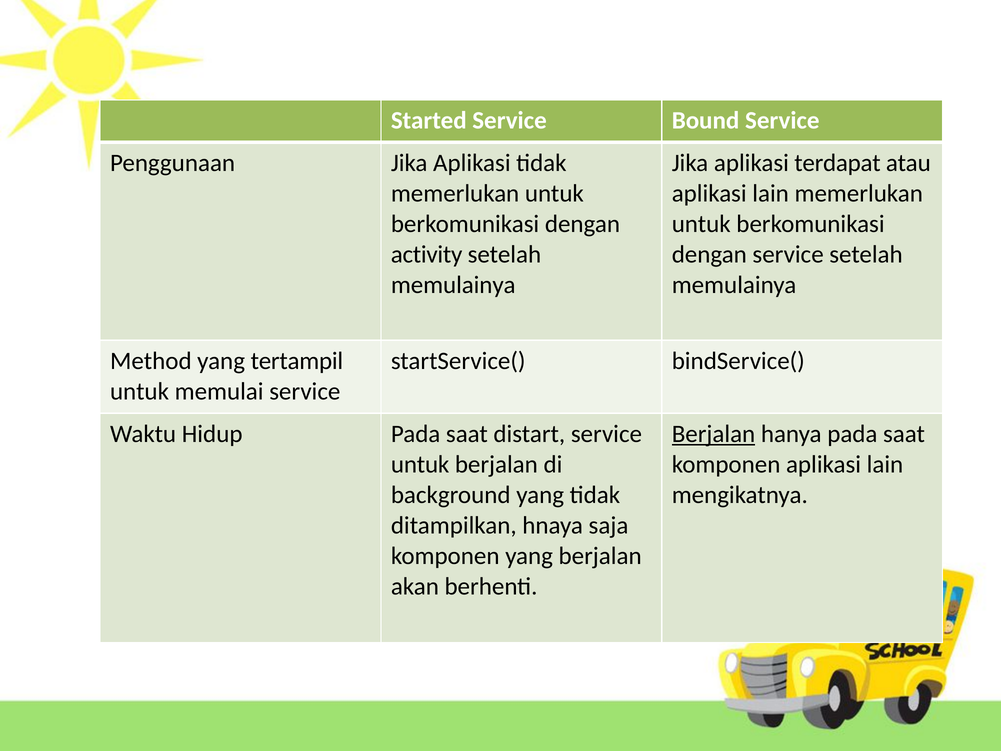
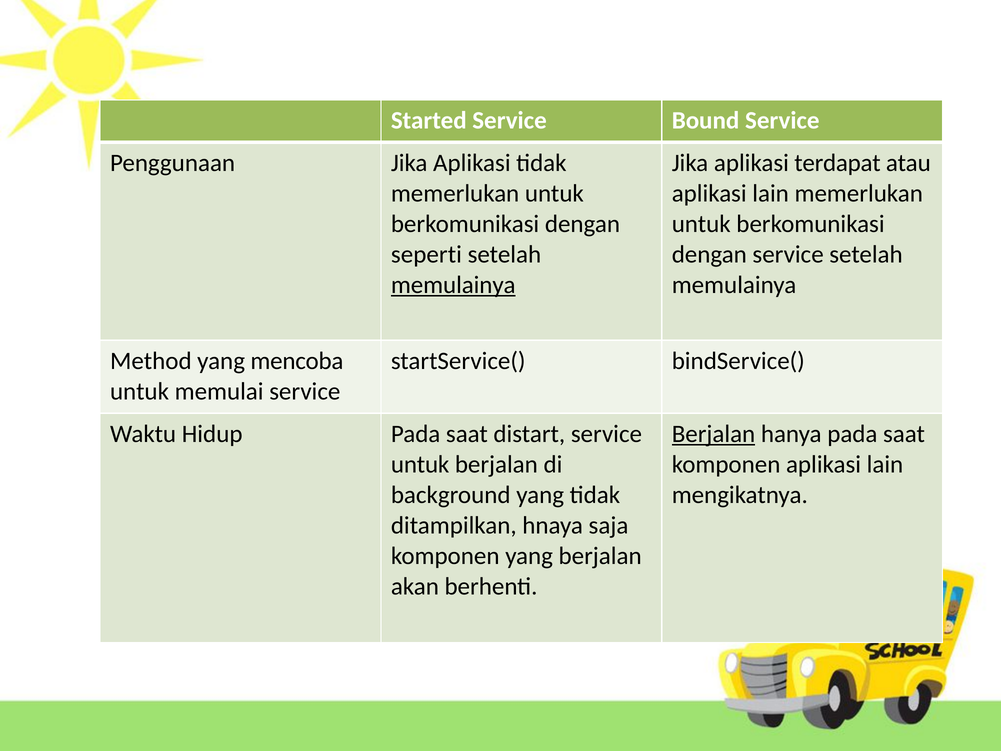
activity: activity -> seperti (426, 255)
memulainya underline: none -> present (453, 285)
tertampil: tertampil -> mencoba (297, 361)
